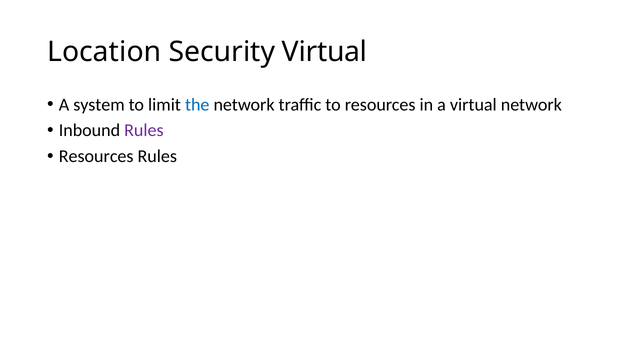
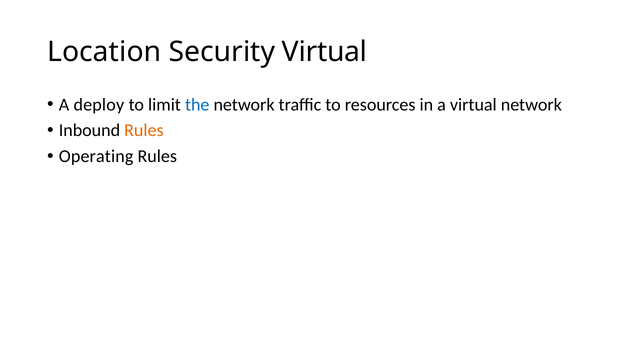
system: system -> deploy (99, 105)
Rules colour: purple -> orange (144, 131)
Resources: Resources -> Operating (96, 157)
